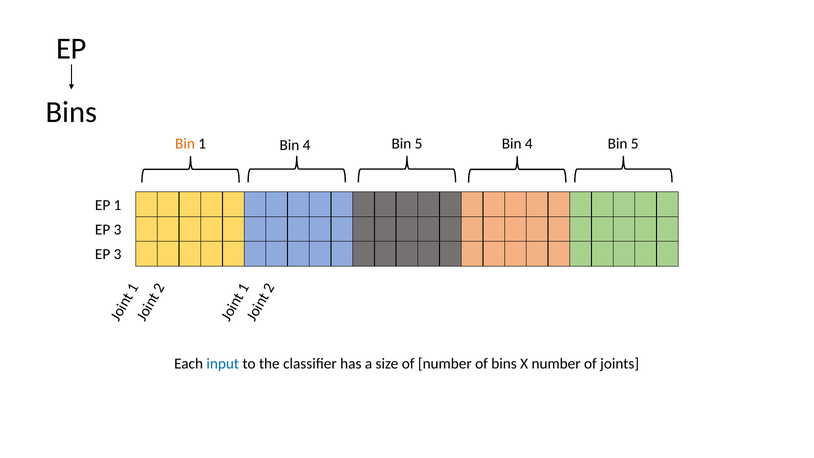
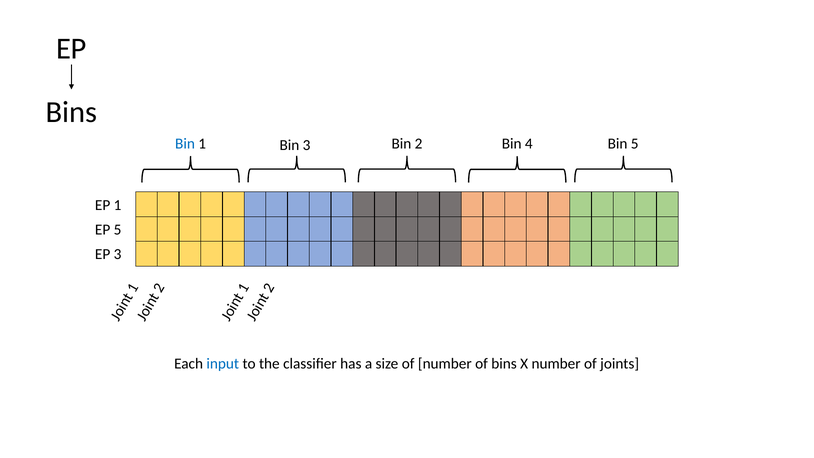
Bin colour: orange -> blue (185, 144)
1 Bin 4: 4 -> 3 (307, 145)
5: 5 -> 2 (419, 144)
3: 3 -> 5 (118, 230)
